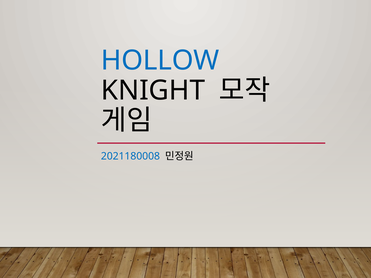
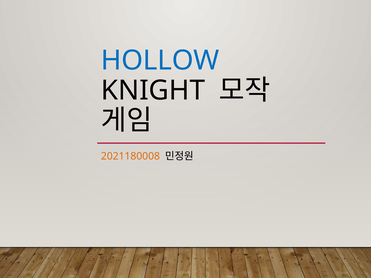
2021180008 colour: blue -> orange (130, 156)
